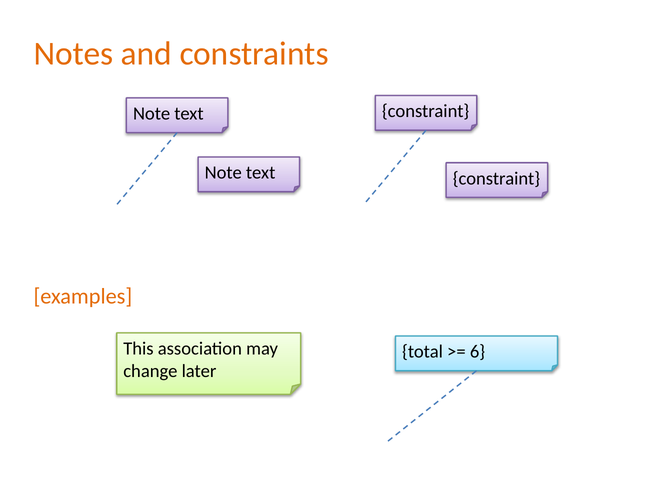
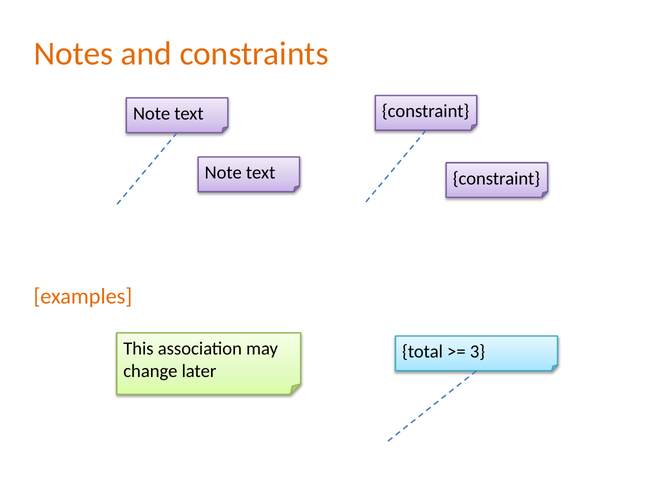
6: 6 -> 3 (478, 352)
